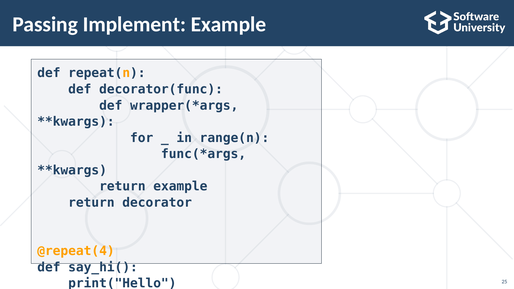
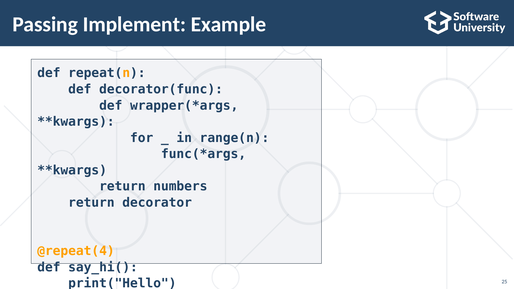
return example: example -> numbers (180, 186)
